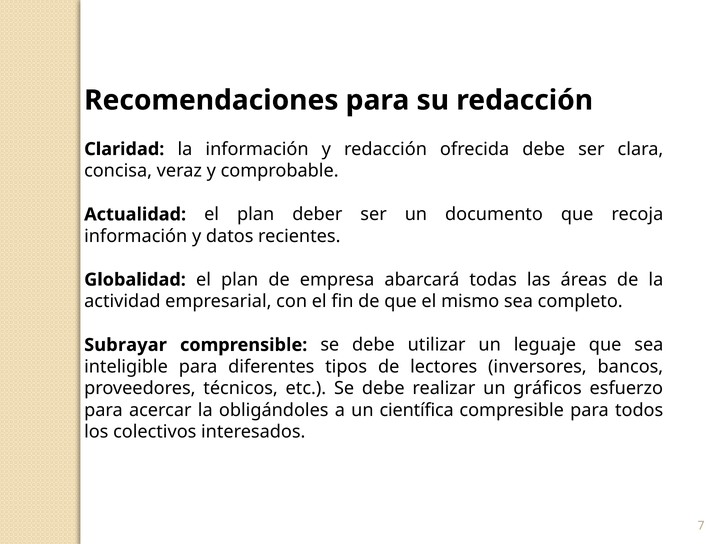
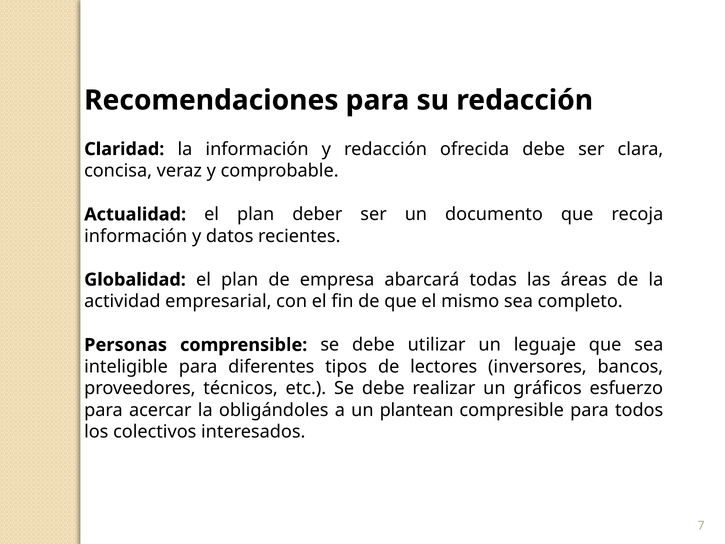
Subrayar: Subrayar -> Personas (126, 345)
científica: científica -> plantean (417, 410)
